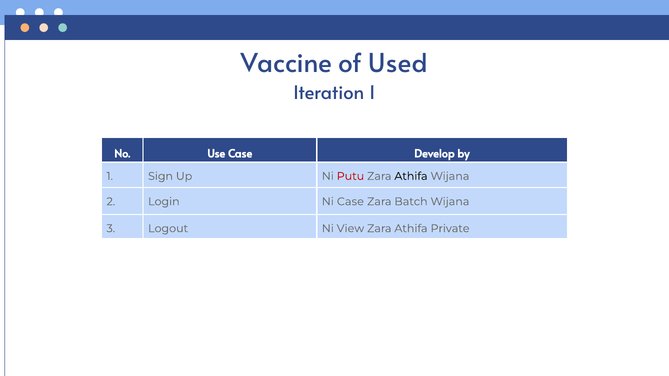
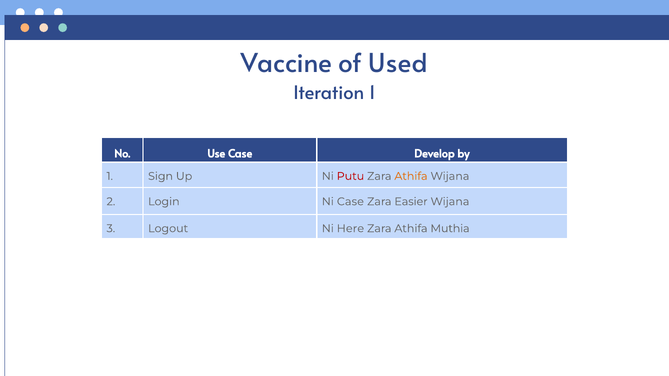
Athifa colour: black -> orange (411, 176)
Batch: Batch -> Easier (411, 202)
View: View -> Here (350, 229)
Private: Private -> Muthia (450, 229)
